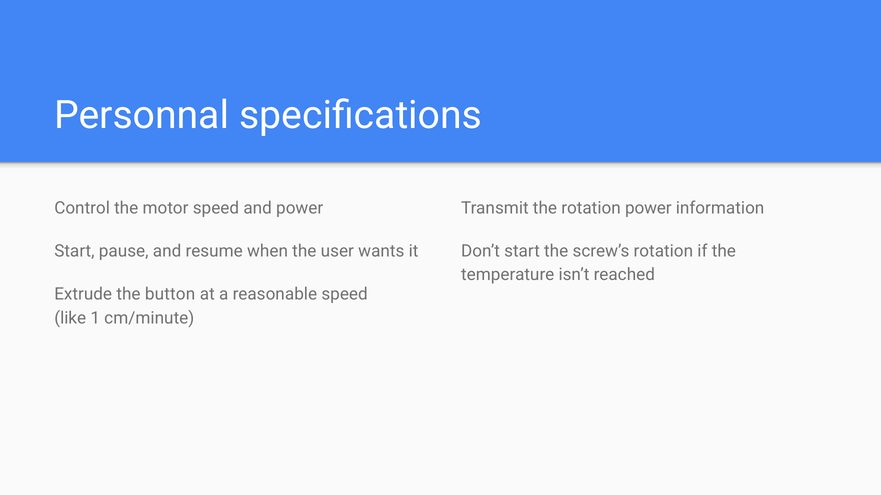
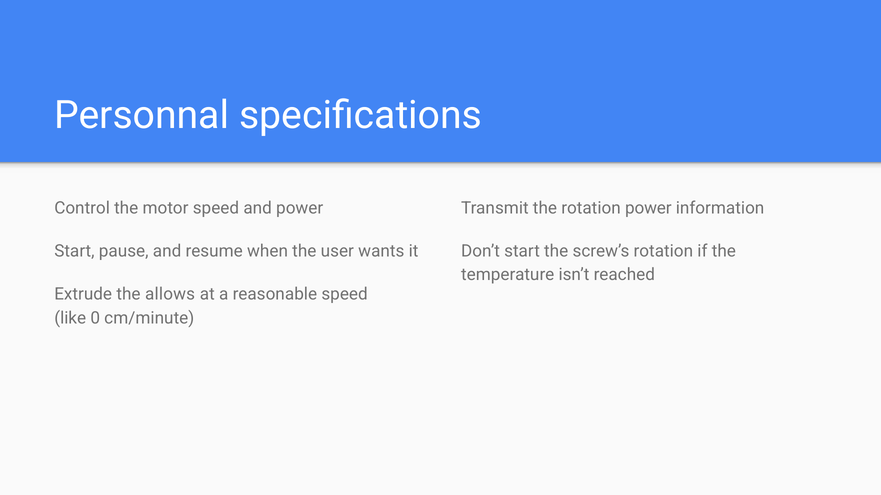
button: button -> allows (170, 295)
1: 1 -> 0 (95, 318)
